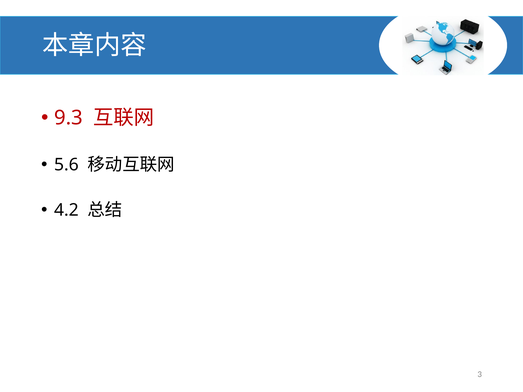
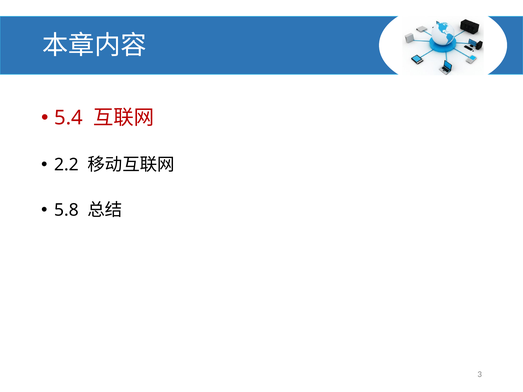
9.3: 9.3 -> 5.4 (69, 118)
5.6: 5.6 -> 2.2 (67, 165)
4.2: 4.2 -> 5.8 (67, 210)
